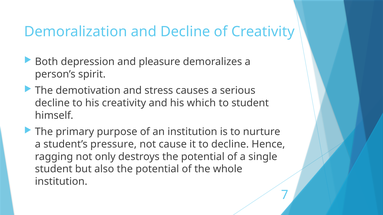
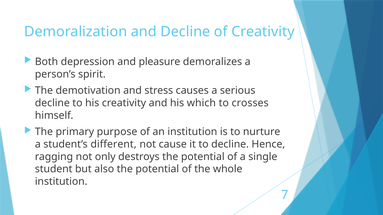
to student: student -> crosses (250, 103)
pressure: pressure -> different (114, 144)
